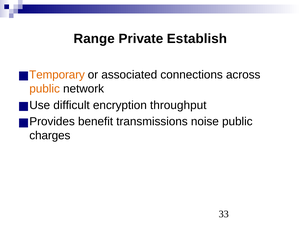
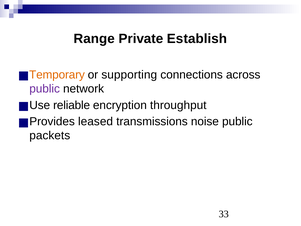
associated: associated -> supporting (129, 75)
public colour: orange -> purple (45, 89)
difficult: difficult -> reliable (72, 105)
benefit: benefit -> leased (96, 121)
charges: charges -> packets (50, 135)
